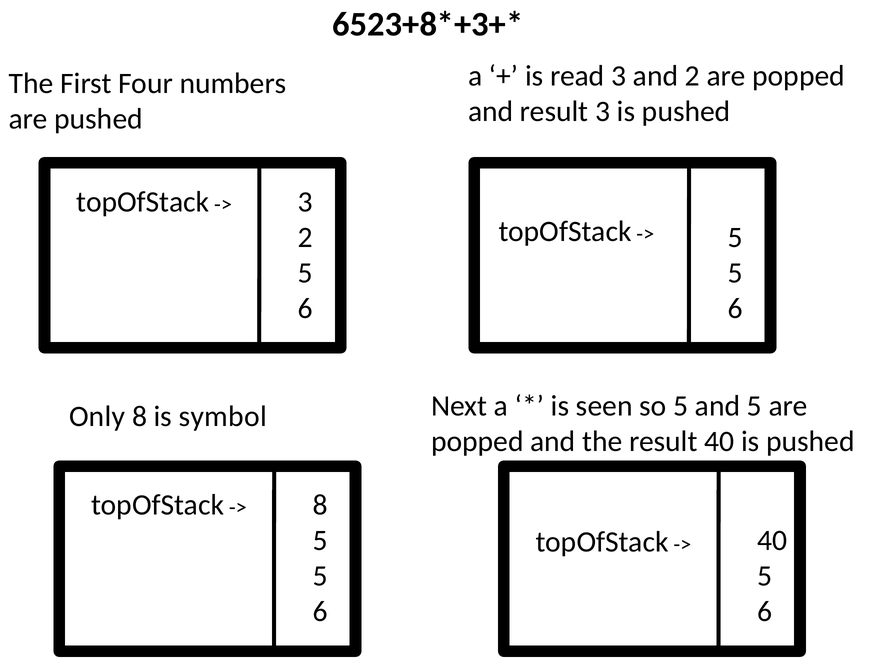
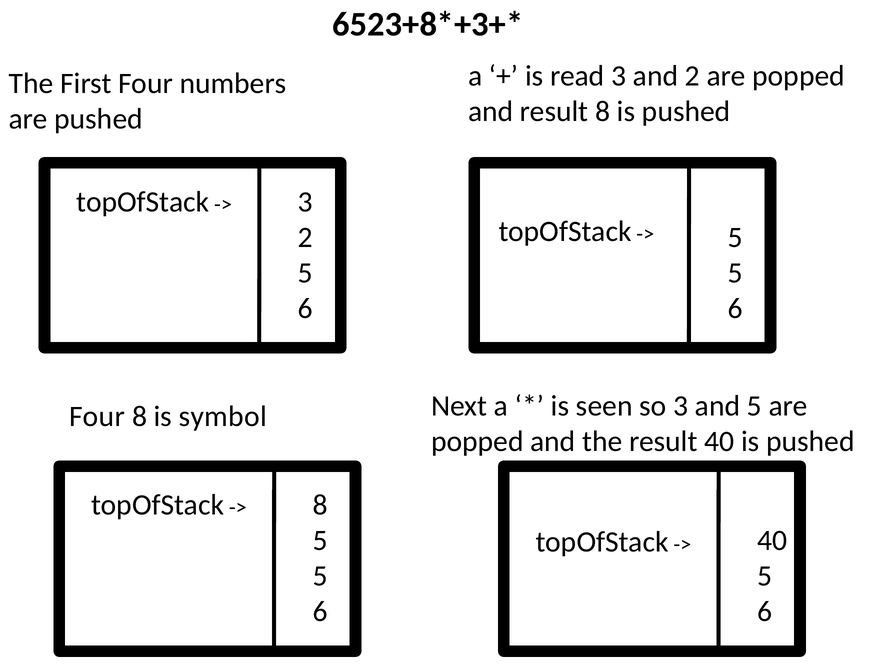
result 3: 3 -> 8 (603, 112)
Only: Only -> Four (97, 417)
so 5: 5 -> 3 (681, 406)
